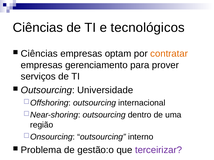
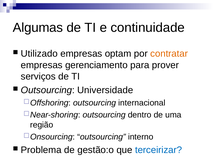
Ciências: Ciências -> Algumas (38, 28)
tecnológicos: tecnológicos -> continuidade (148, 28)
Ciências: Ciências -> Utilizado (39, 54)
terceirizar colour: purple -> blue (159, 150)
